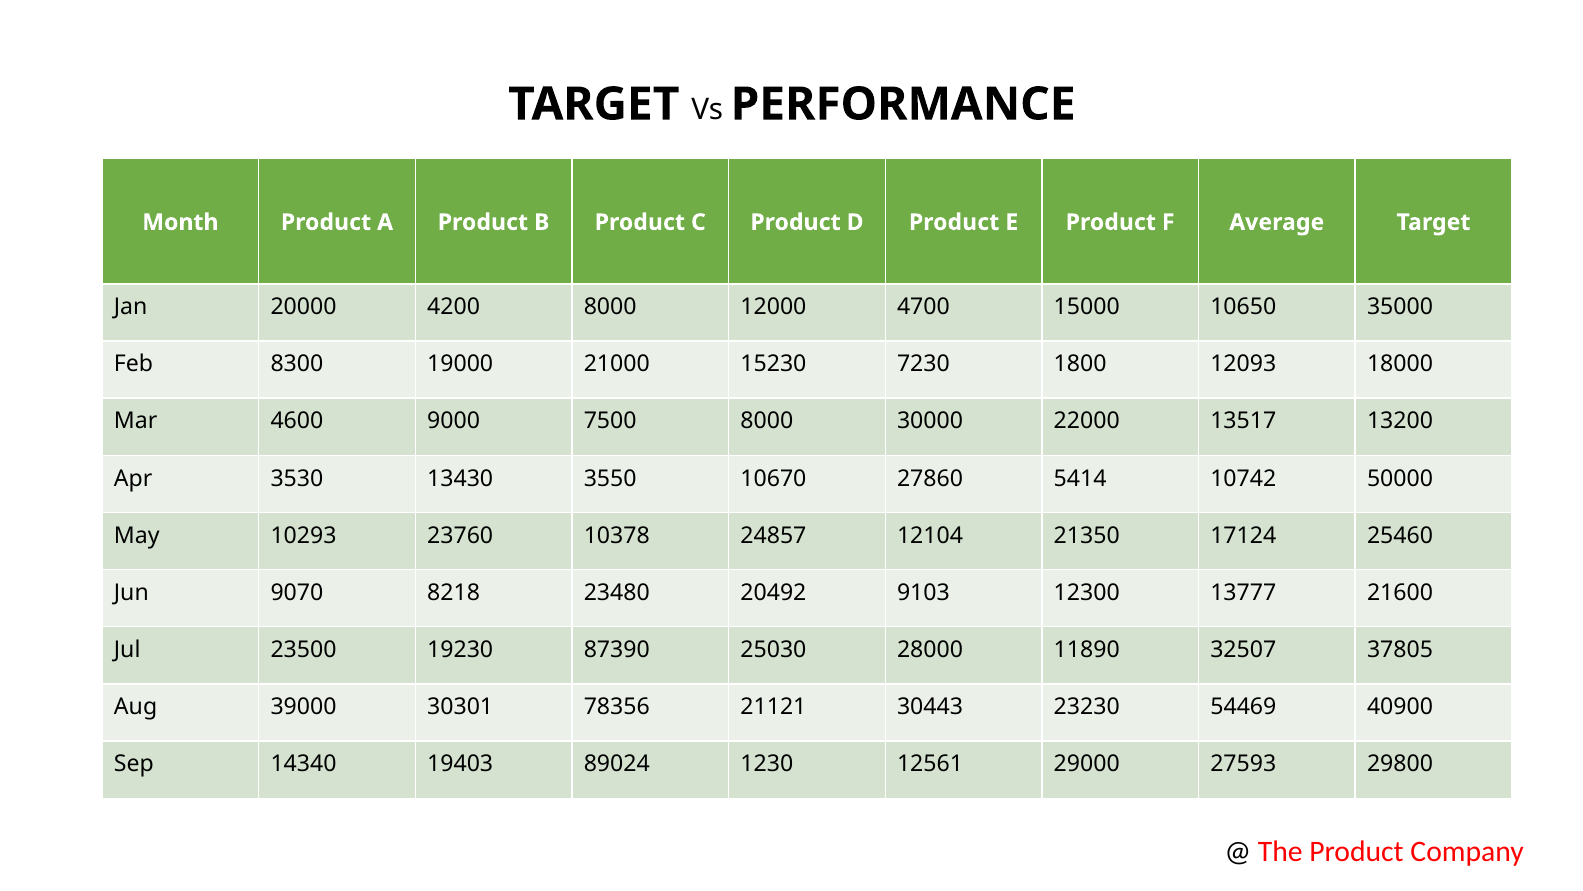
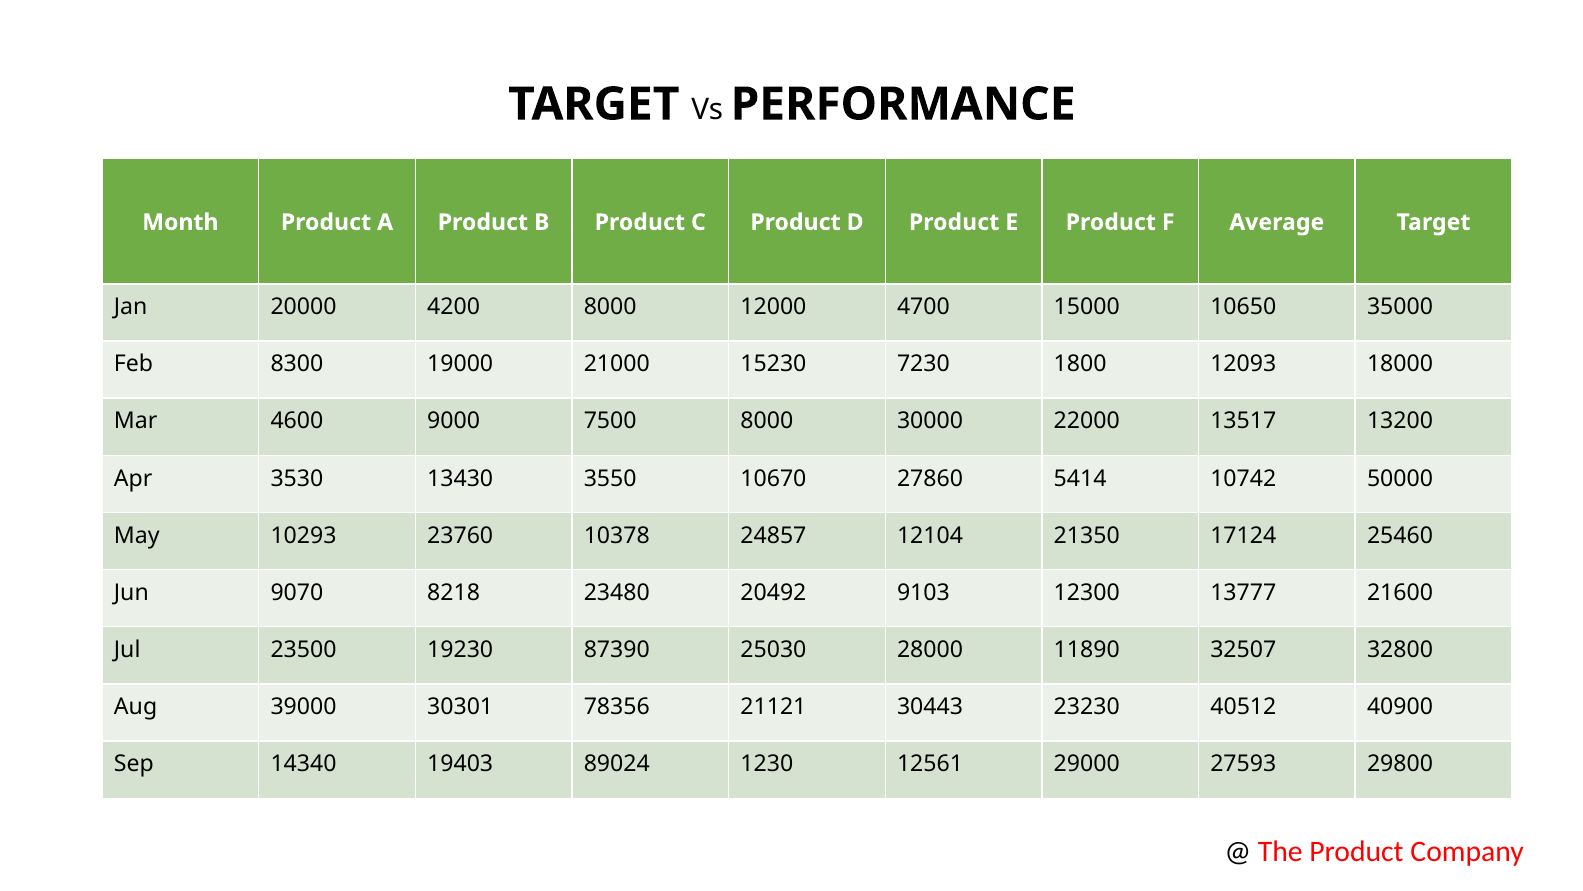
37805: 37805 -> 32800 (1400, 649)
54469: 54469 -> 40512 (1243, 707)
